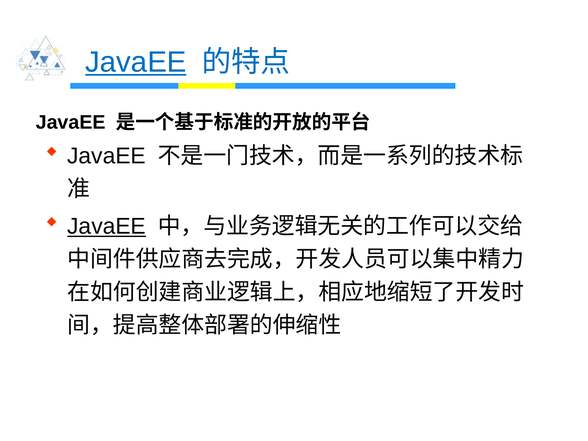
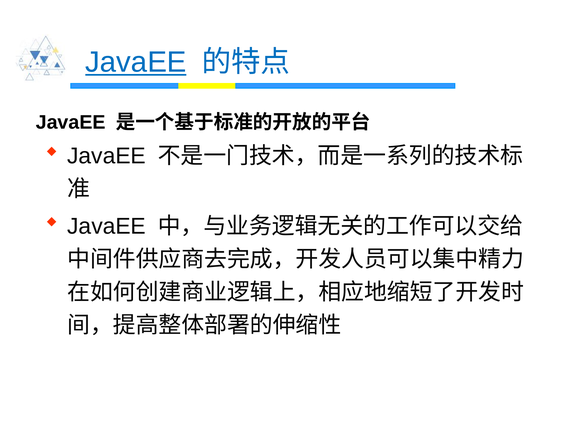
JavaEE underline: present -> none (107, 226)
